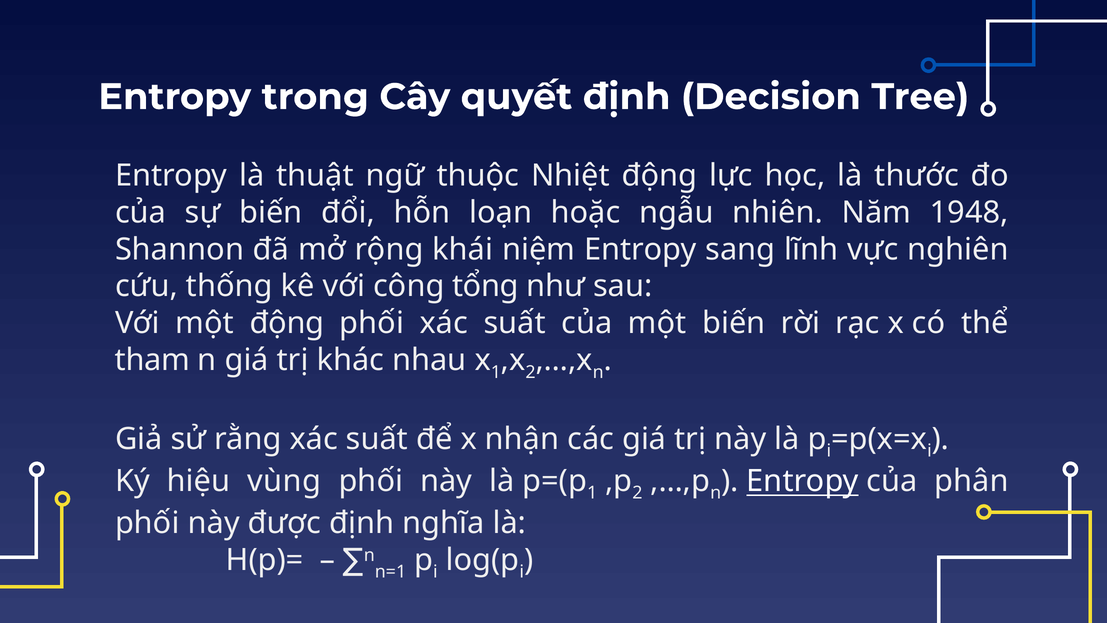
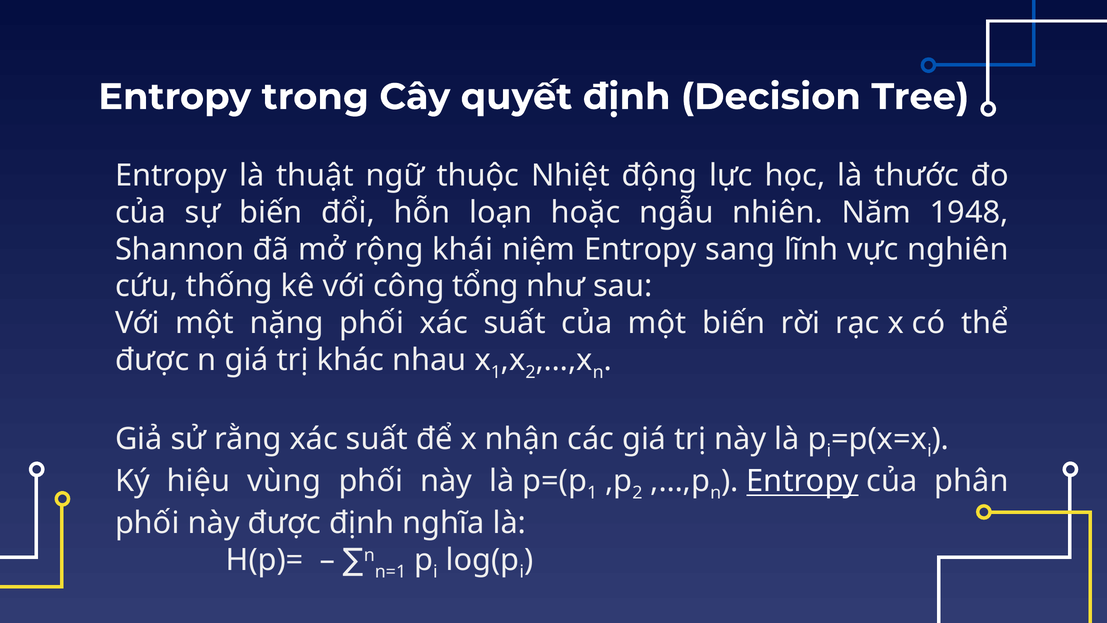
một động: động -> nặng (287, 323)
tham: tham -> được (152, 360)
